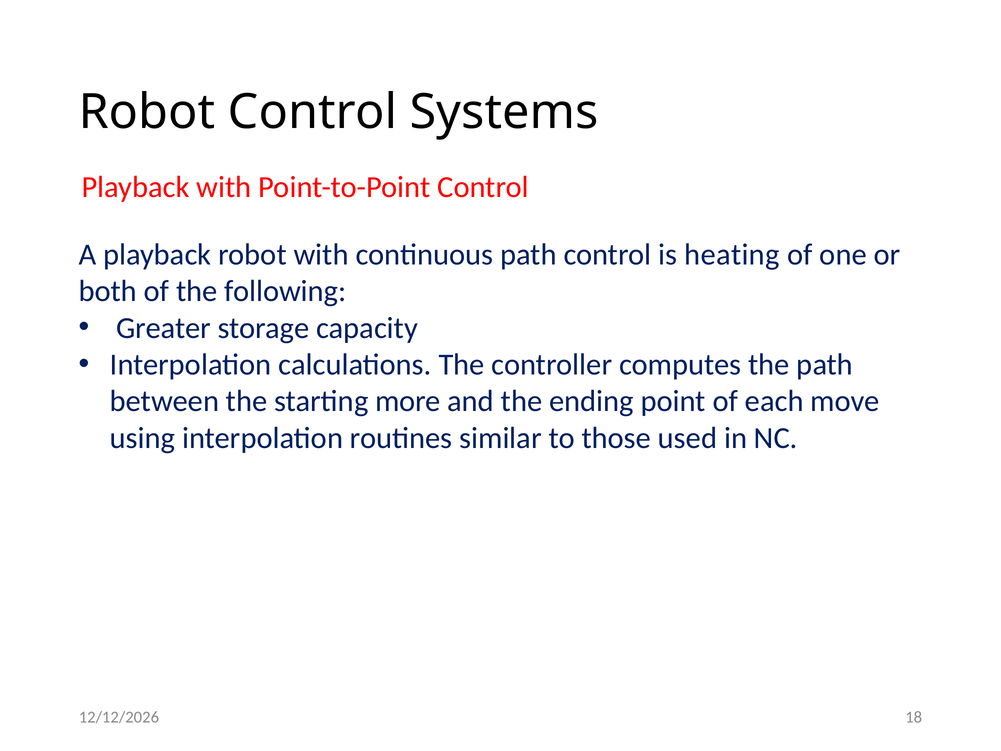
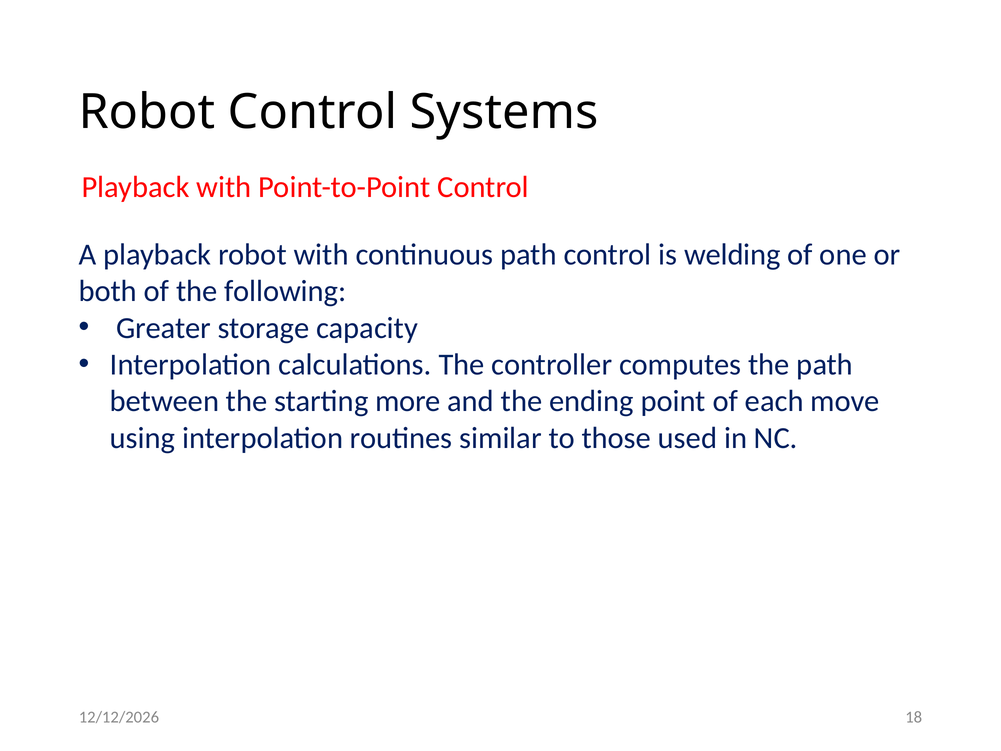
heating: heating -> welding (732, 255)
